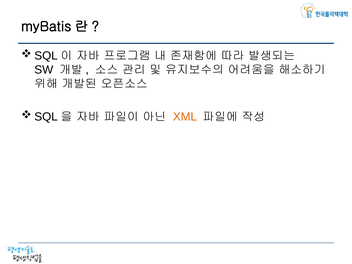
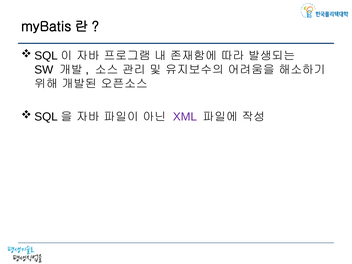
XML colour: orange -> purple (185, 117)
